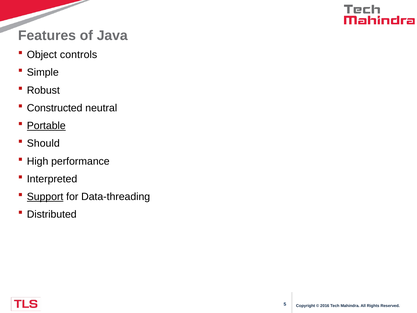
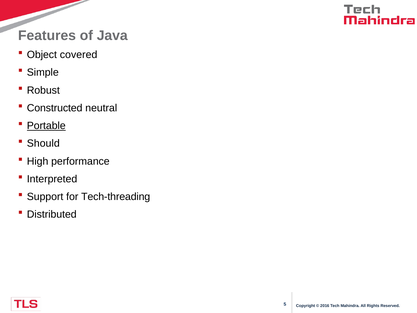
controls: controls -> covered (79, 55)
Support underline: present -> none (45, 197)
Data-threading: Data-threading -> Tech-threading (116, 197)
